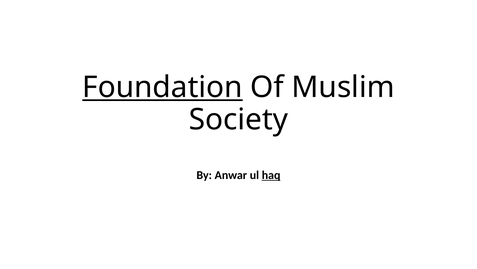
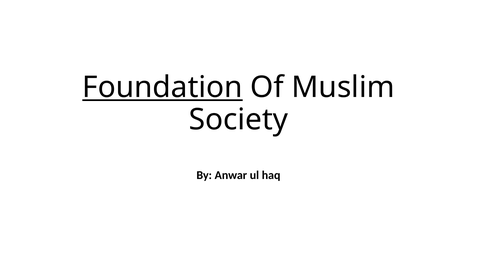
haq underline: present -> none (271, 175)
